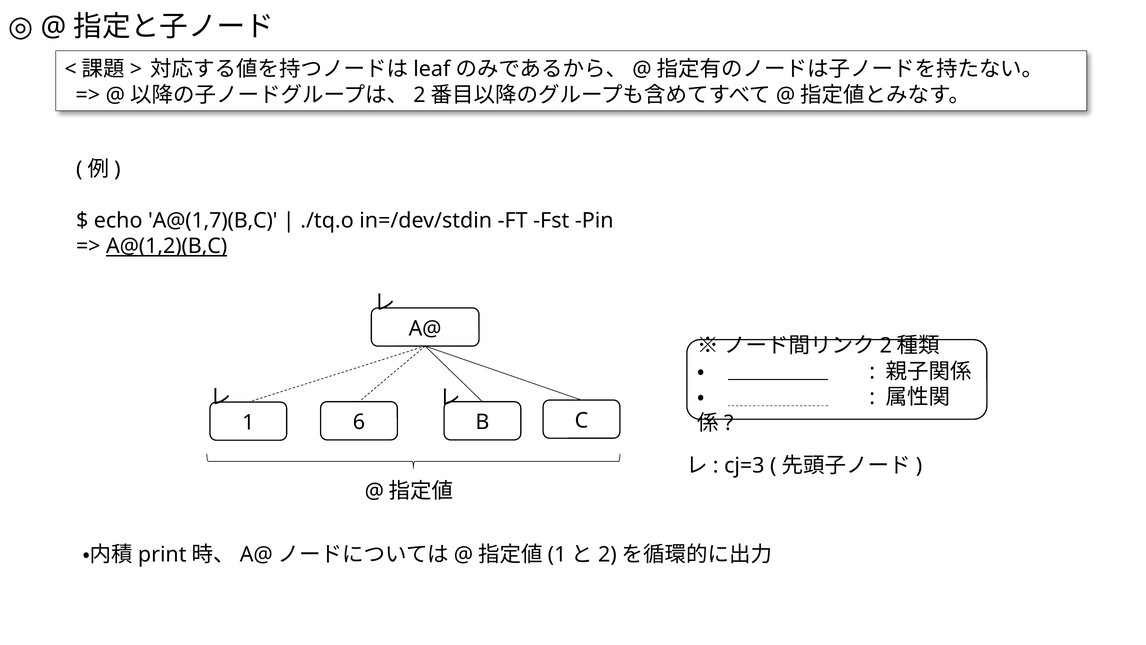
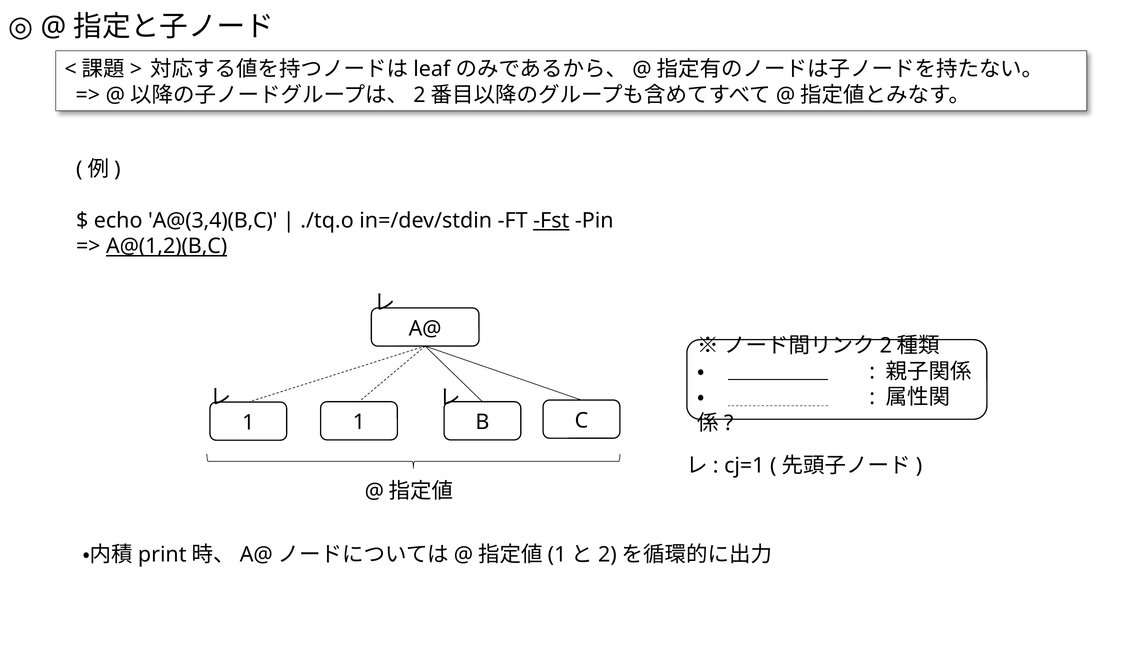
A@(1,7)(B,C: A@(1,7)(B,C -> A@(3,4)(B,C (213, 220)
Fst underline: none -> present (551, 220)
1 6: 6 -> 1 (359, 422)
cj=3: cj=3 -> cj=1 (744, 466)
